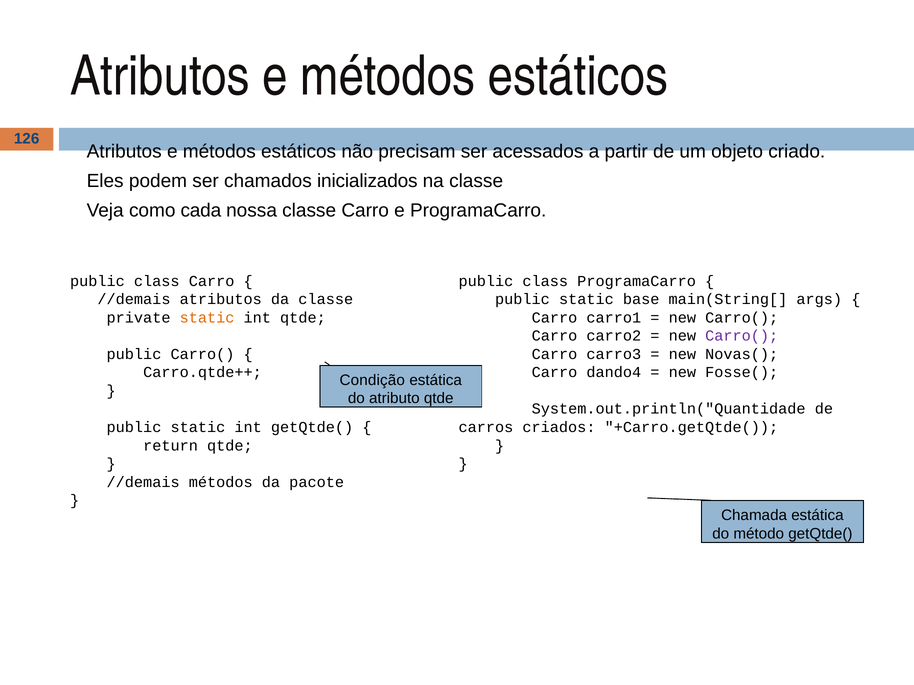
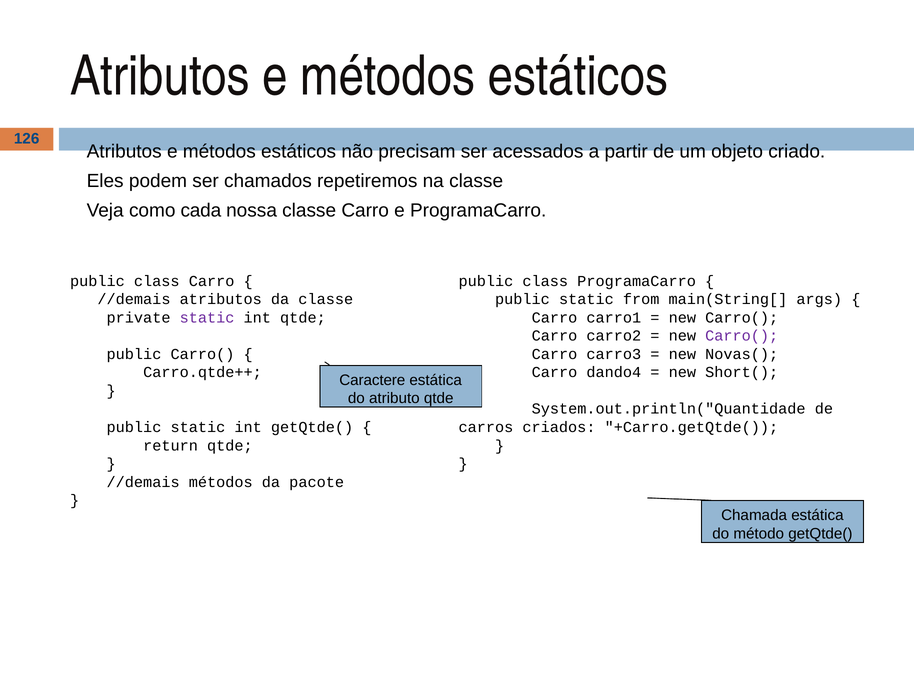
inicializados: inicializados -> repetiremos (367, 181)
base: base -> from (641, 300)
static colour: orange -> purple (207, 318)
Fosse(: Fosse( -> Short( (742, 373)
Condição: Condição -> Caractere (372, 380)
